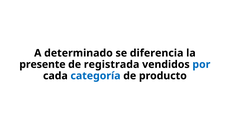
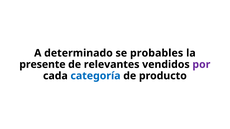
diferencia: diferencia -> probables (157, 53)
registrada: registrada -> relevantes (112, 65)
por colour: blue -> purple (201, 65)
